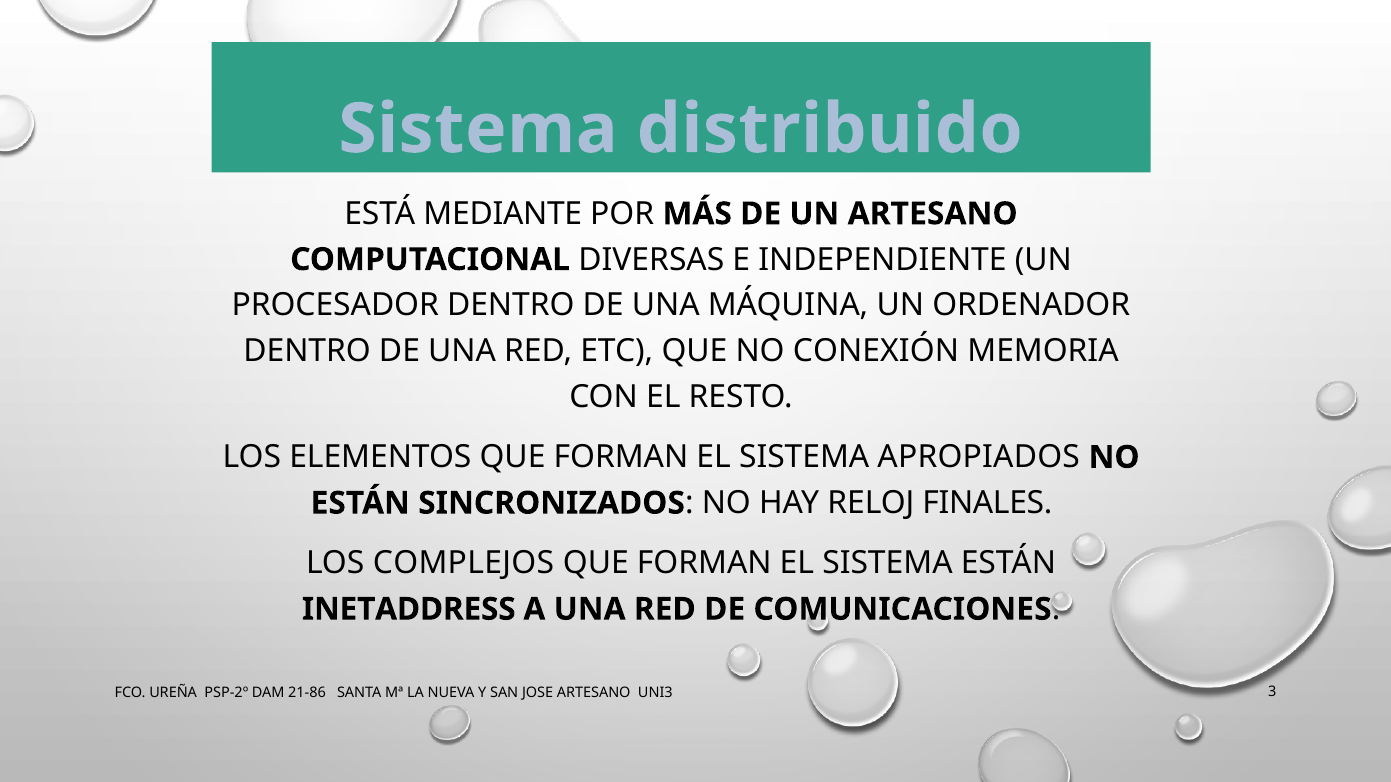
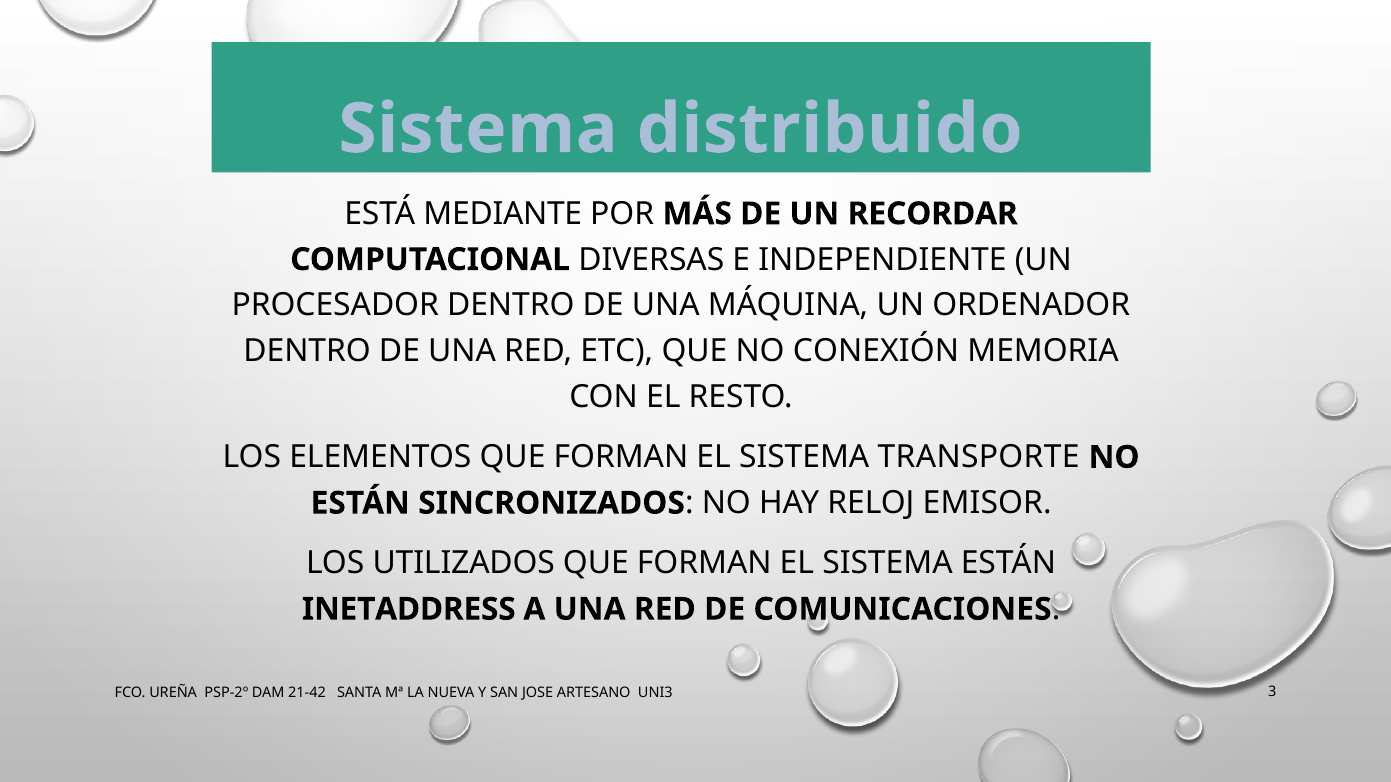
UN ARTESANO: ARTESANO -> RECORDAR (933, 214)
APROPIADOS: APROPIADOS -> TRANSPORTE (979, 458)
FINALES: FINALES -> EMISOR (987, 503)
COMPLEJOS: COMPLEJOS -> UTILIZADOS (464, 564)
21-86: 21-86 -> 21-42 (307, 693)
